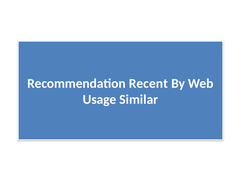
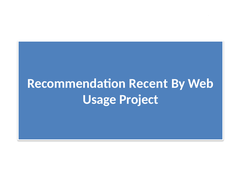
Similar: Similar -> Project (139, 99)
